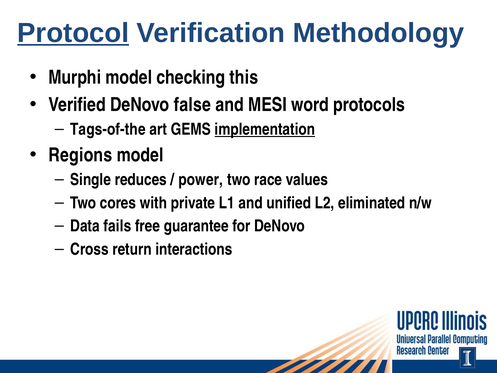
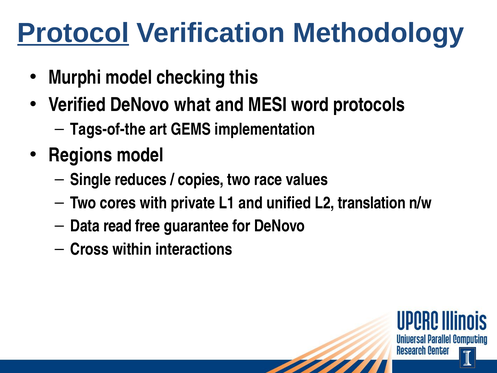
false: false -> what (192, 105)
implementation underline: present -> none (265, 129)
power: power -> copies (201, 180)
eliminated: eliminated -> translation (372, 203)
fails: fails -> read (118, 226)
return: return -> within (132, 249)
